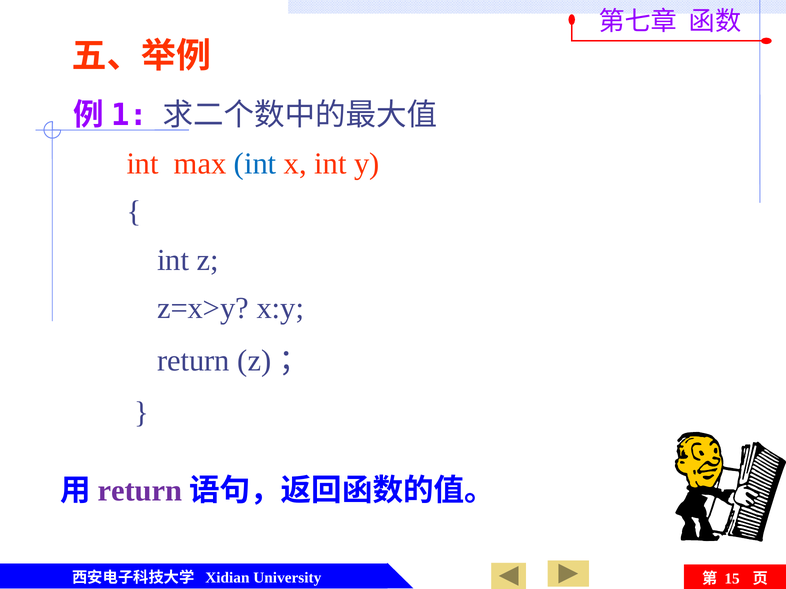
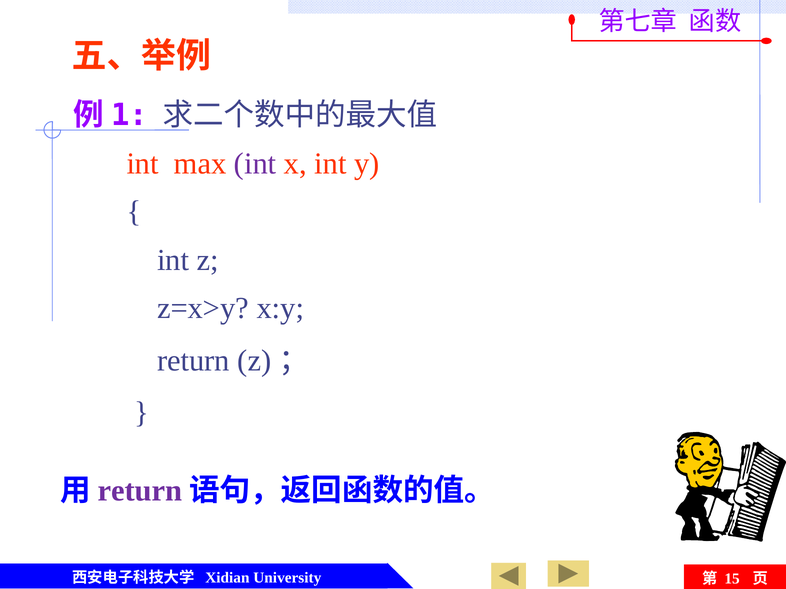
int colour: blue -> purple (255, 164)
